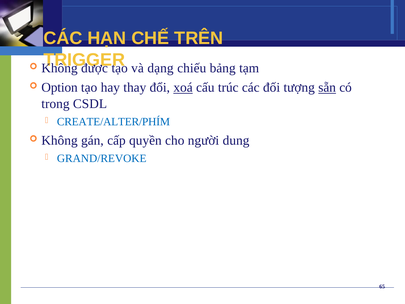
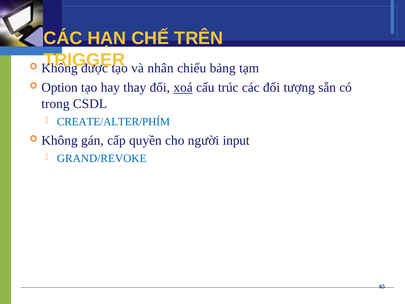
dạng: dạng -> nhân (160, 68)
sẵn underline: present -> none (327, 88)
dung: dung -> input (236, 141)
